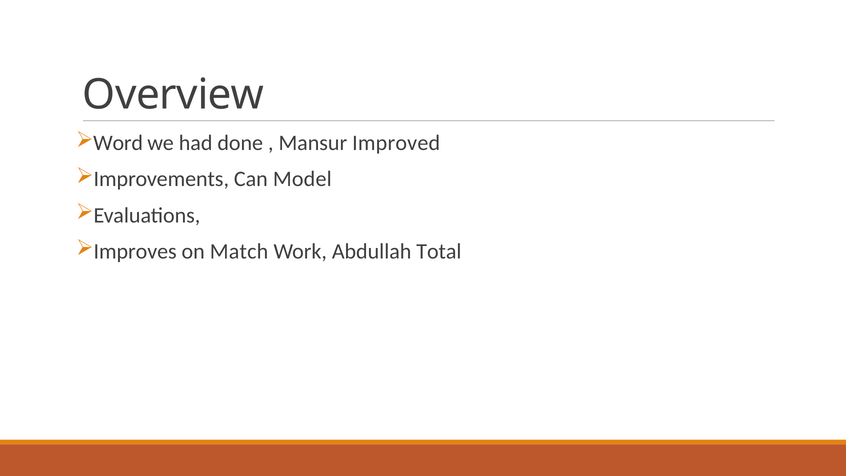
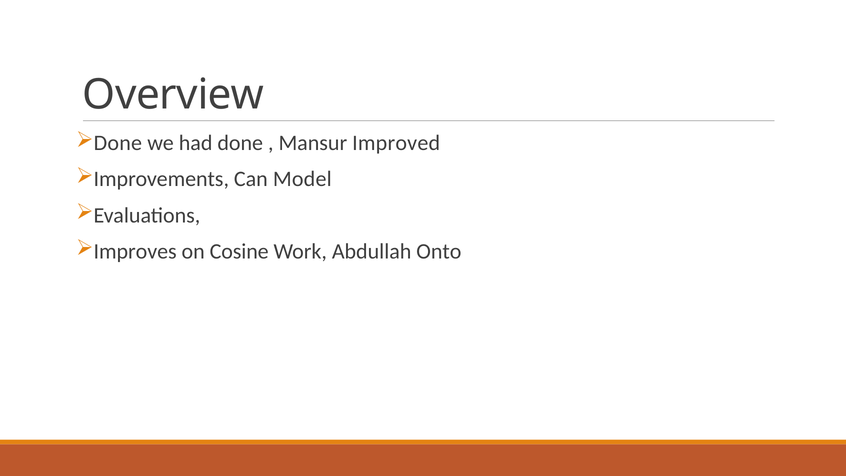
Word: Word -> Done (118, 143)
Match: Match -> Cosine (239, 251)
Total: Total -> Onto (439, 251)
